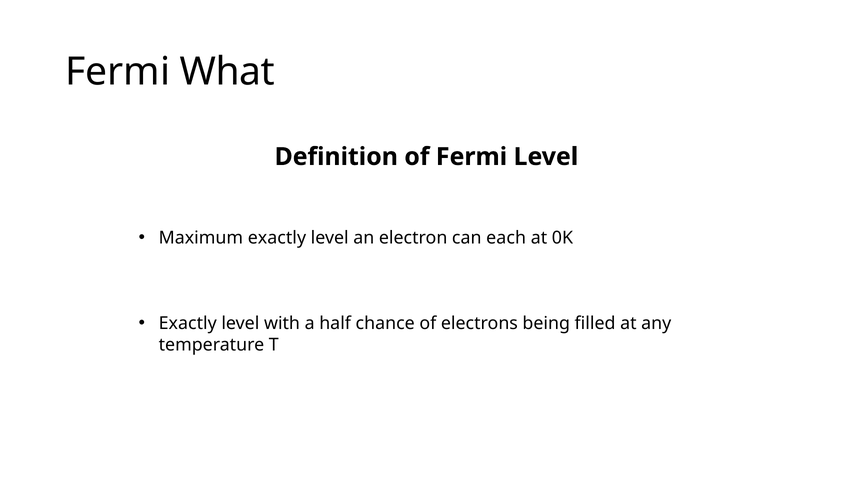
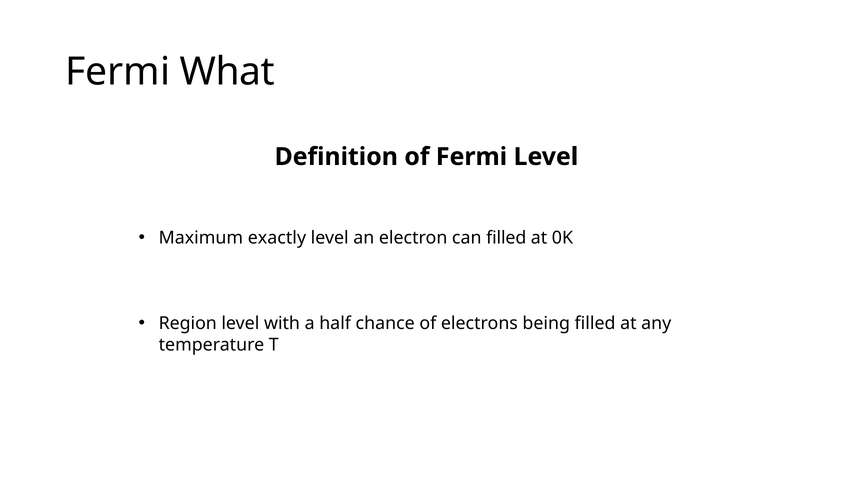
can each: each -> filled (506, 238)
Exactly: Exactly -> Region (188, 323)
